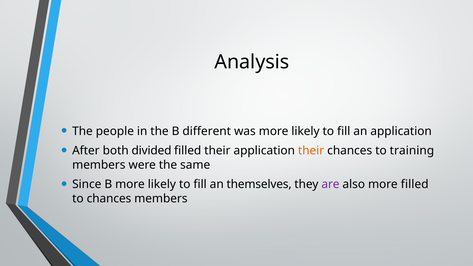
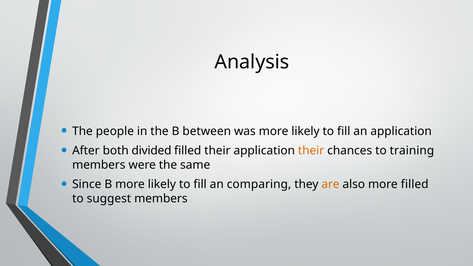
different: different -> between (207, 131)
themselves: themselves -> comparing (259, 184)
are colour: purple -> orange (330, 184)
to chances: chances -> suggest (109, 199)
